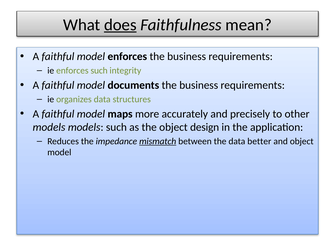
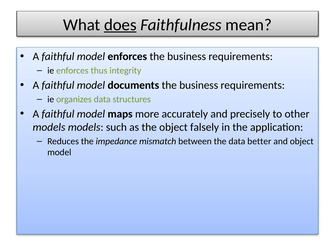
enforces such: such -> thus (99, 71)
design: design -> falsely (205, 127)
mismatch underline: present -> none (158, 141)
